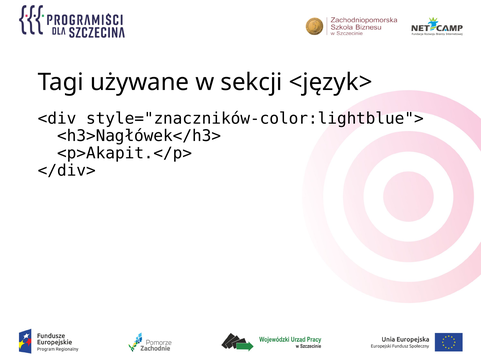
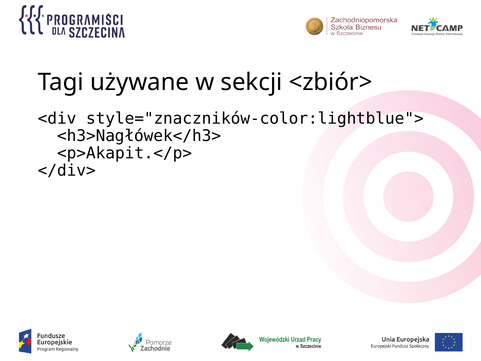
<język>: <język> -> <zbiór> (331, 82)
